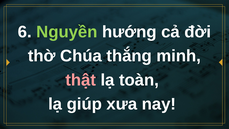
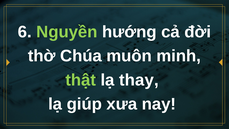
thắng: thắng -> muôn (129, 56)
thật colour: pink -> light green (81, 80)
toàn: toàn -> thay (139, 80)
